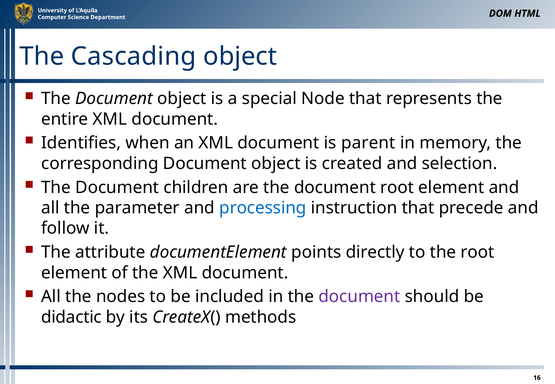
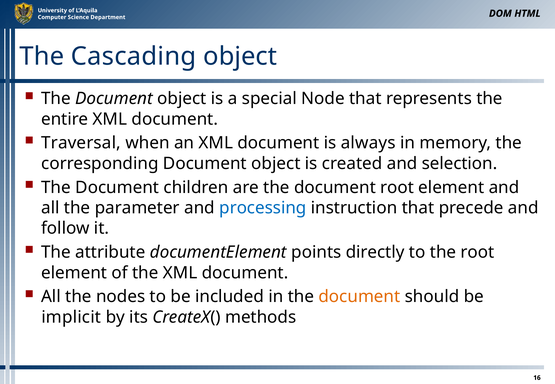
Identifies: Identifies -> Traversal (81, 143)
parent: parent -> always (368, 143)
document colour: purple -> orange (359, 297)
didactic: didactic -> implicit (71, 317)
